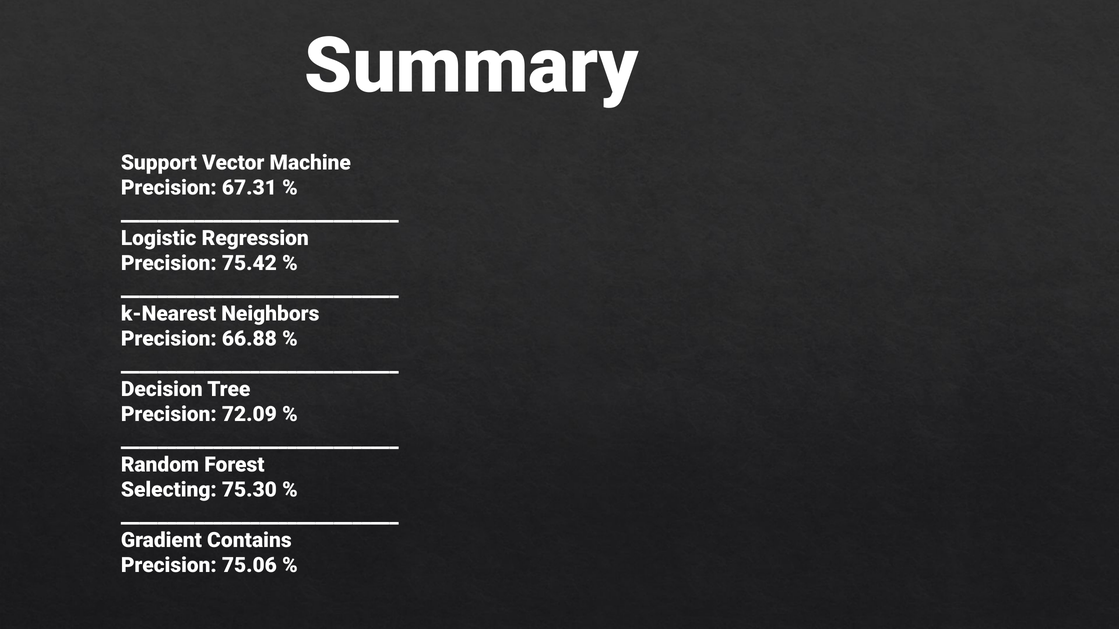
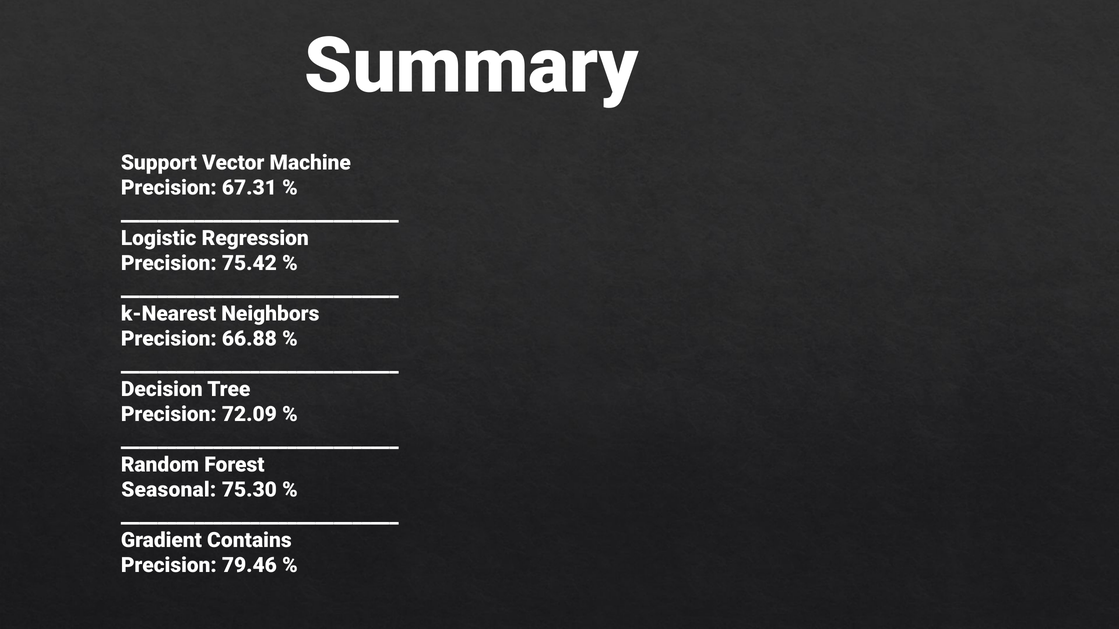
Selecting: Selecting -> Seasonal (169, 490)
75.06: 75.06 -> 79.46 (249, 566)
